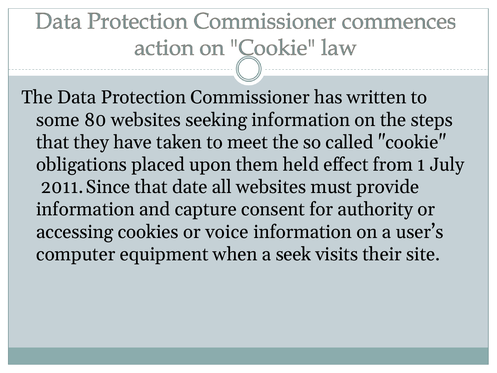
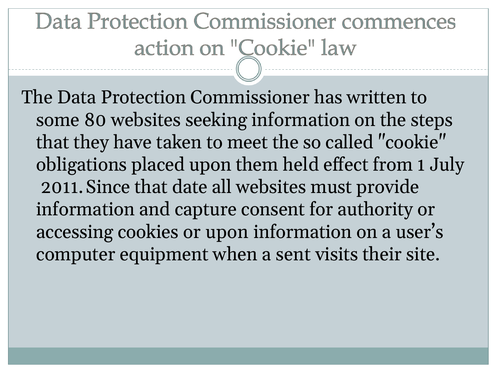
or voice: voice -> upon (227, 232)
seek: seek -> sent (293, 254)
